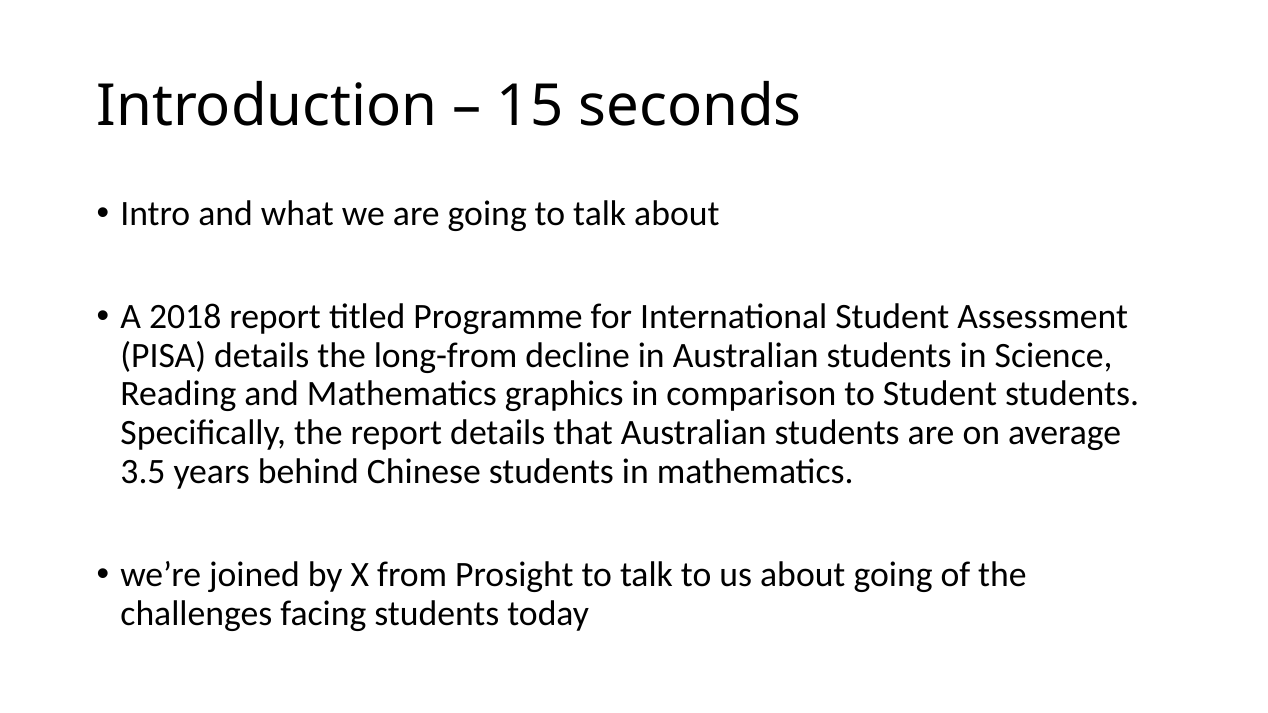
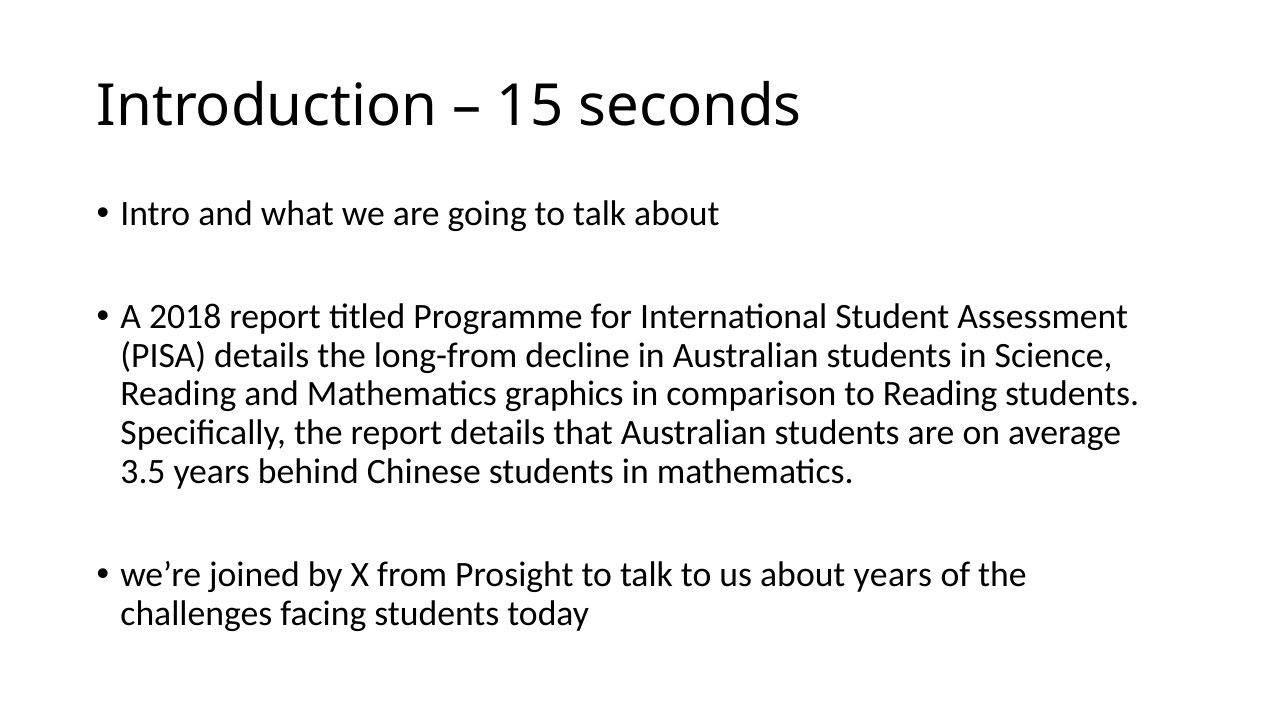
to Student: Student -> Reading (940, 394)
about going: going -> years (893, 575)
